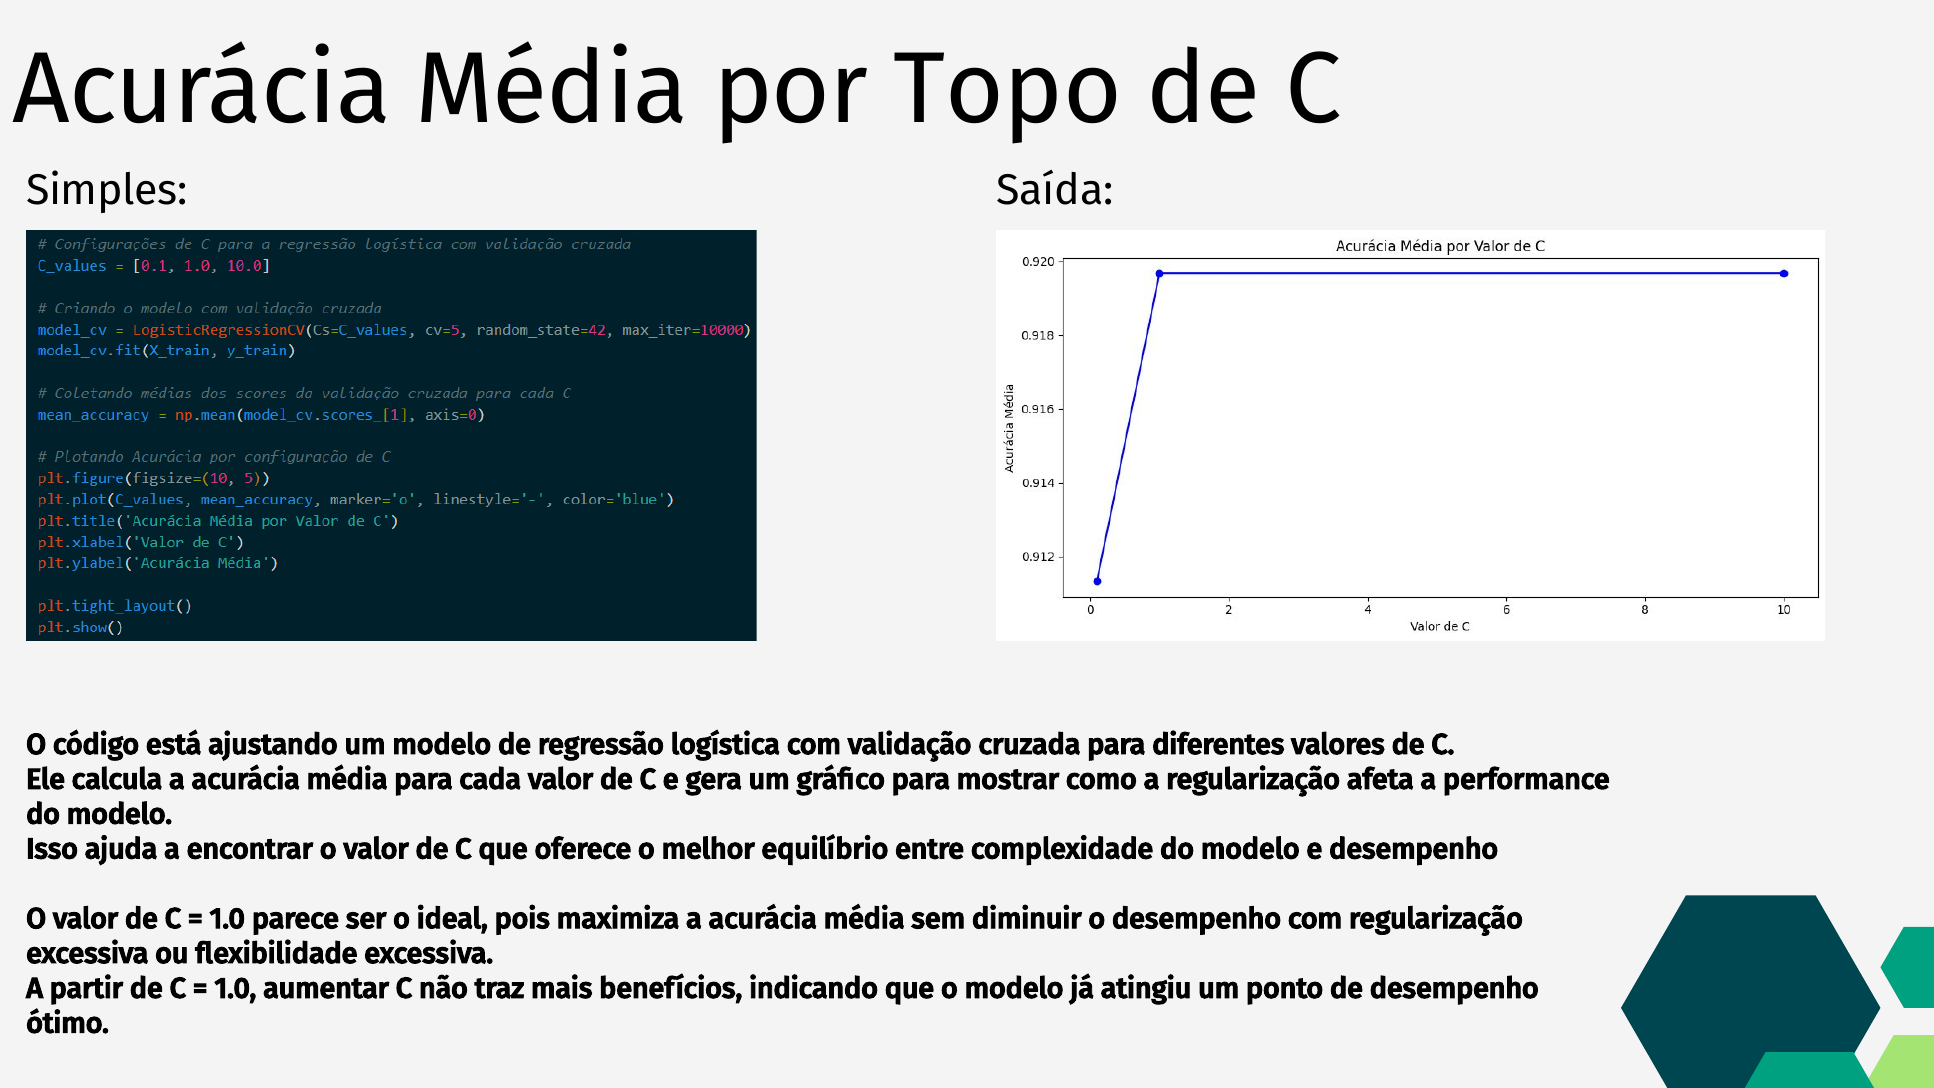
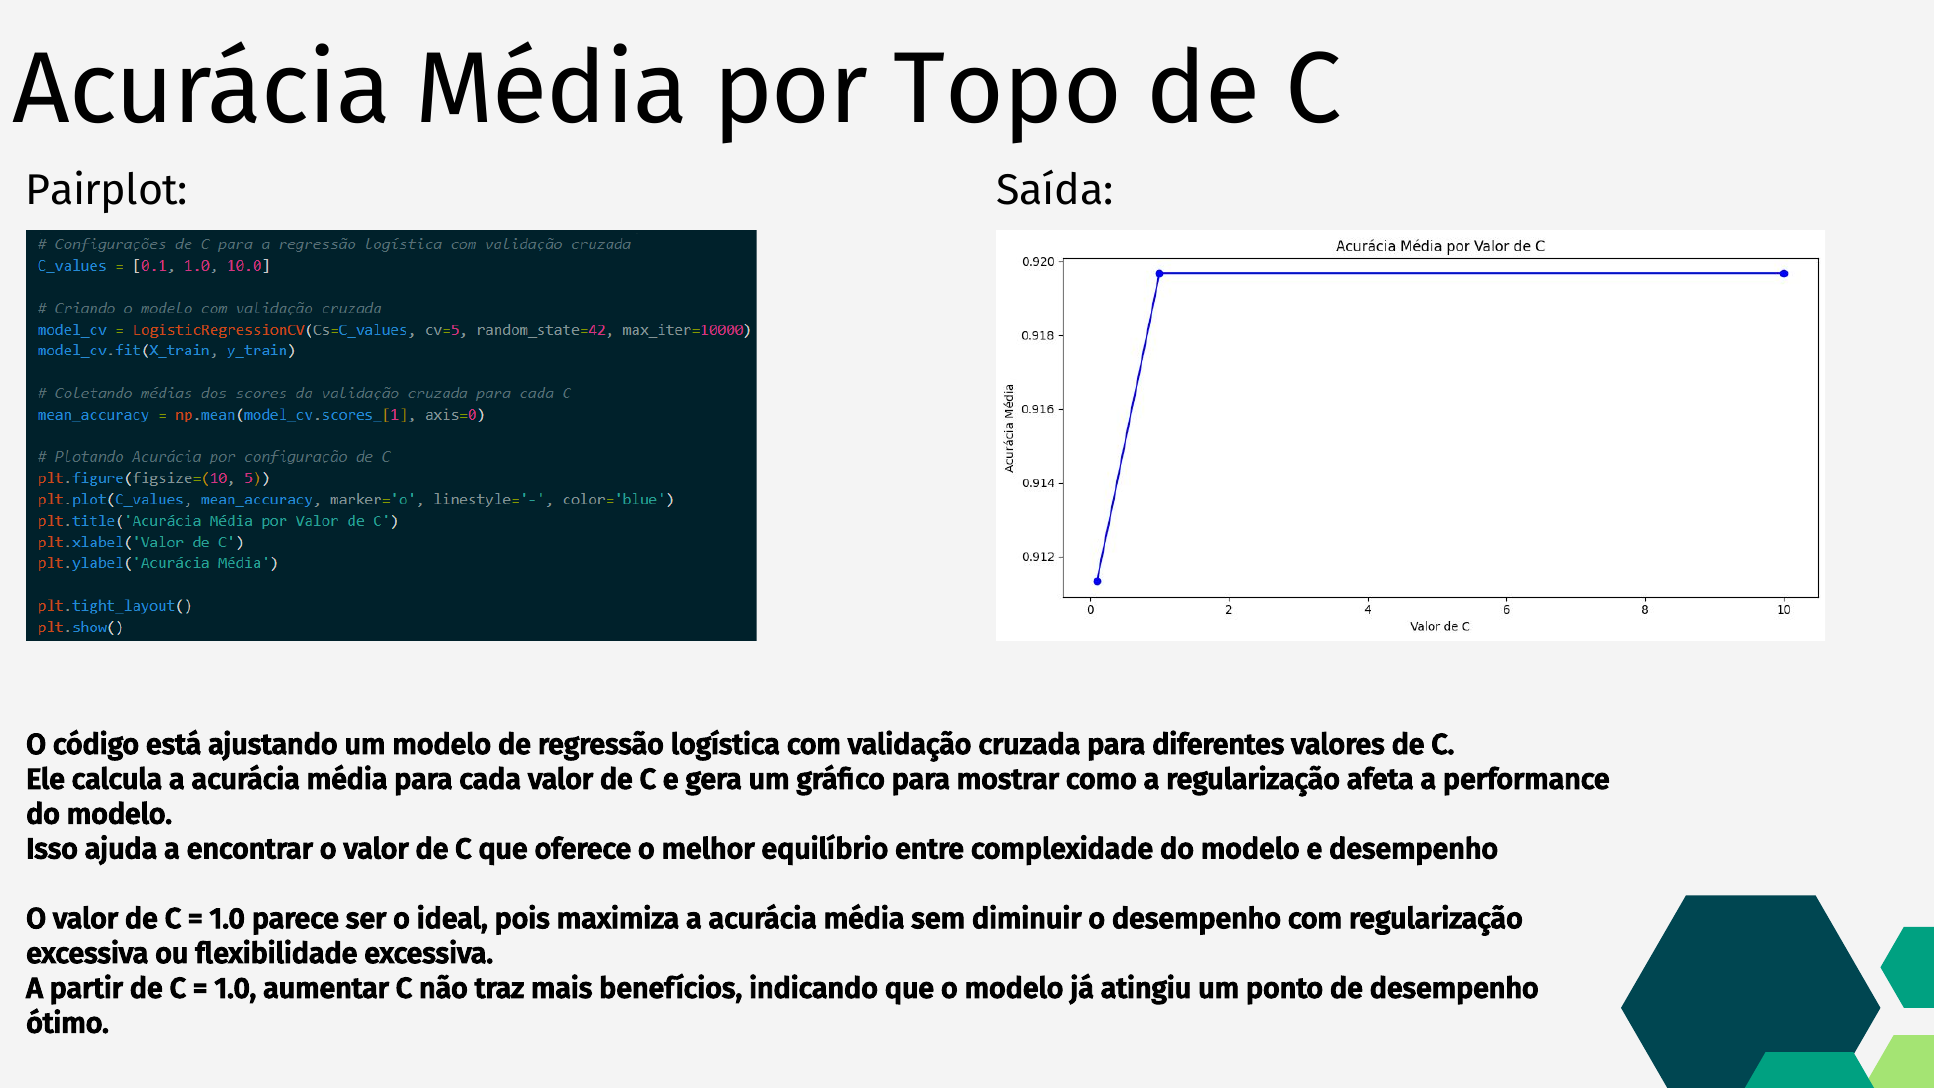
Simples: Simples -> Pairplot (107, 191)
